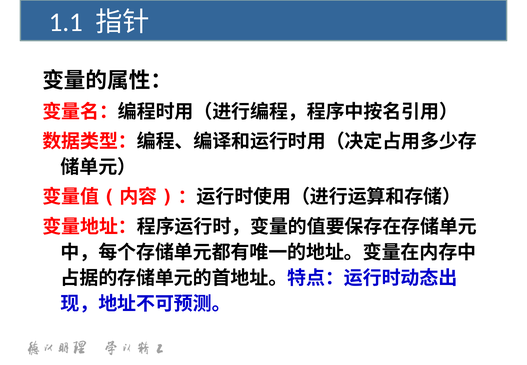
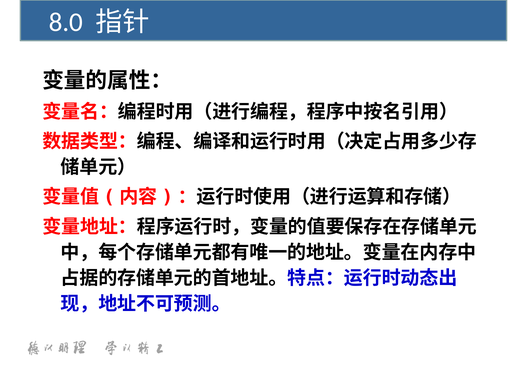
1.1: 1.1 -> 8.0 (66, 22)
